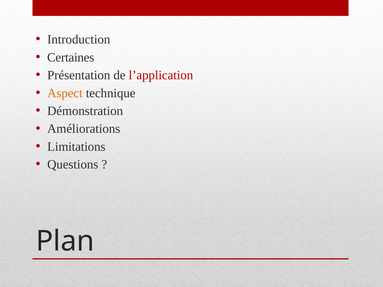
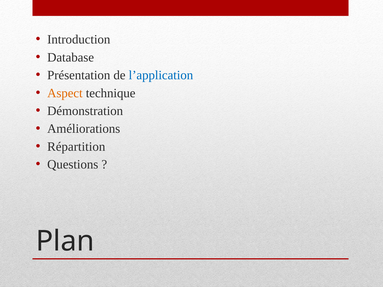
Certaines: Certaines -> Database (71, 57)
l’application colour: red -> blue (161, 75)
Limitations: Limitations -> Répartition (76, 147)
